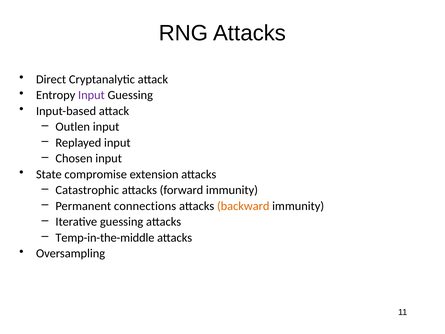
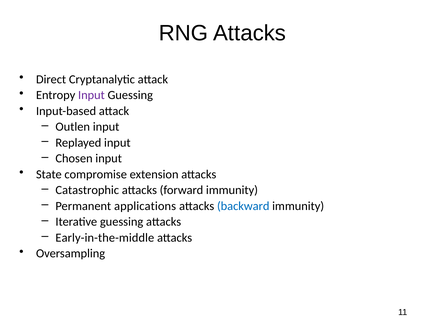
connections: connections -> applications (145, 206)
backward colour: orange -> blue (243, 206)
Temp-in-the-middle: Temp-in-the-middle -> Early-in-the-middle (105, 238)
